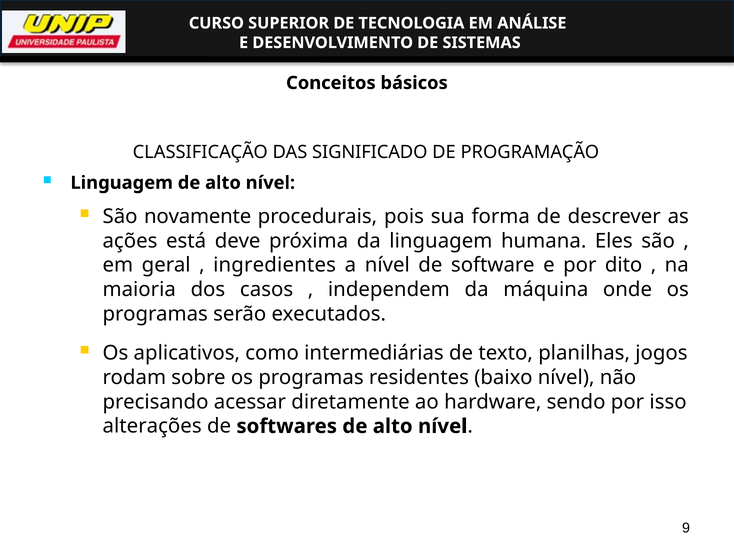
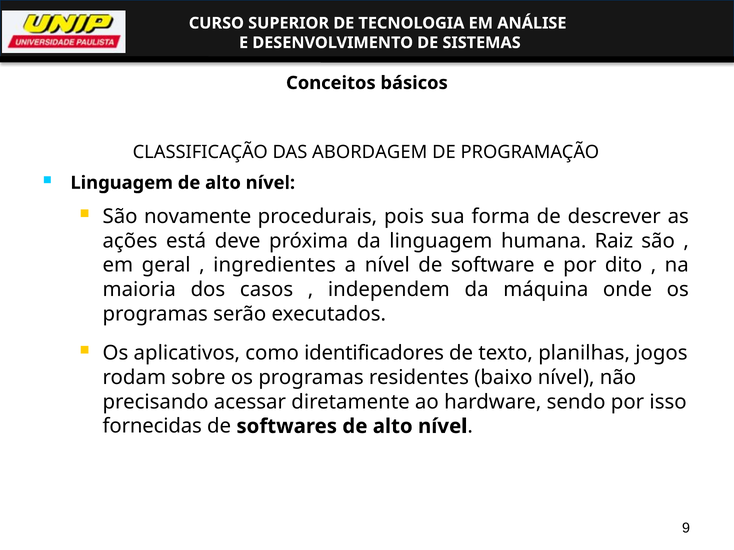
SIGNIFICADO: SIGNIFICADO -> ABORDAGEM (370, 152)
Eles: Eles -> Raiz (614, 241)
intermediárias: intermediárias -> identificadores (374, 353)
alterações: alterações -> fornecidas (152, 427)
